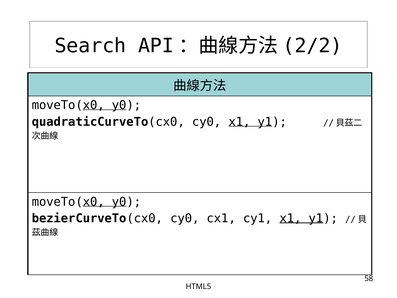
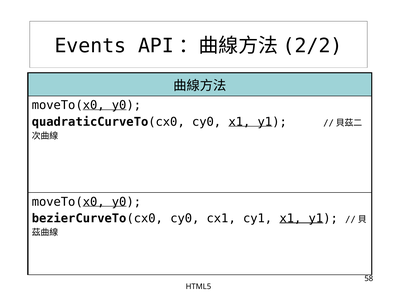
Search: Search -> Events (90, 46)
